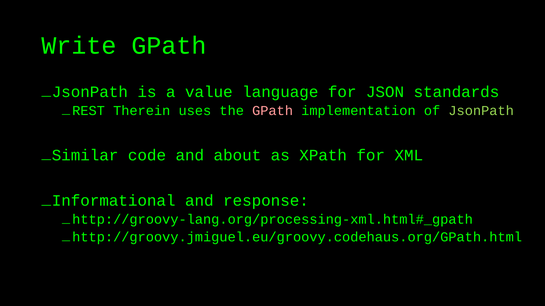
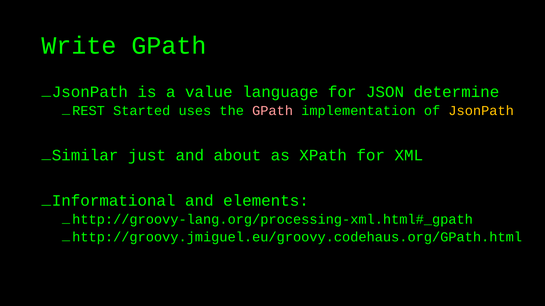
standards: standards -> determine (456, 92)
Therein: Therein -> Started (142, 111)
JsonPath colour: light green -> yellow (481, 111)
code: code -> just (147, 155)
response: response -> elements (266, 201)
